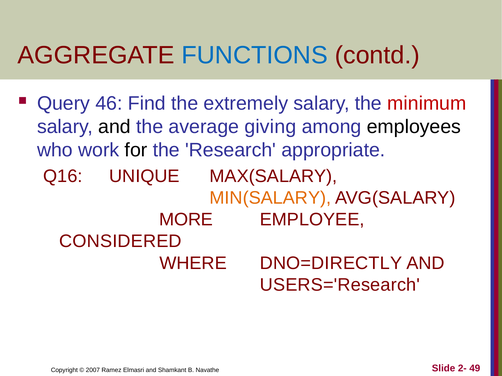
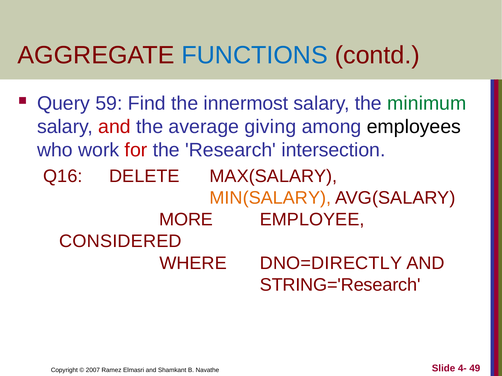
46: 46 -> 59 (109, 103)
extremely: extremely -> innermost (246, 103)
minimum colour: red -> green (427, 103)
and colour: black -> red (115, 127)
for colour: black -> red (136, 150)
appropriate: appropriate -> intersection (333, 150)
UNIQUE: UNIQUE -> DELETE (144, 176)
USERS='Research: USERS='Research -> STRING='Research (340, 285)
2-: 2- -> 4- (462, 369)
